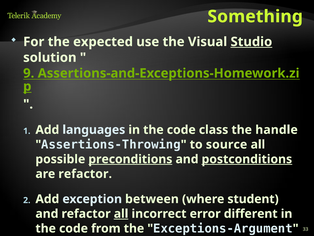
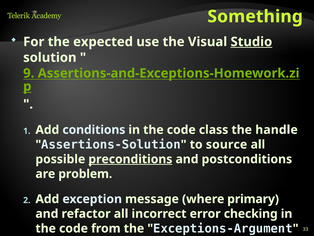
languages: languages -> conditions (94, 130)
Assertions-Throwing: Assertions-Throwing -> Assertions-Solution (111, 144)
postconditions underline: present -> none (247, 159)
are refactor: refactor -> problem (85, 174)
between: between -> message (152, 199)
student: student -> primary (253, 199)
all underline: present -> none (121, 213)
different: different -> checking (251, 213)
